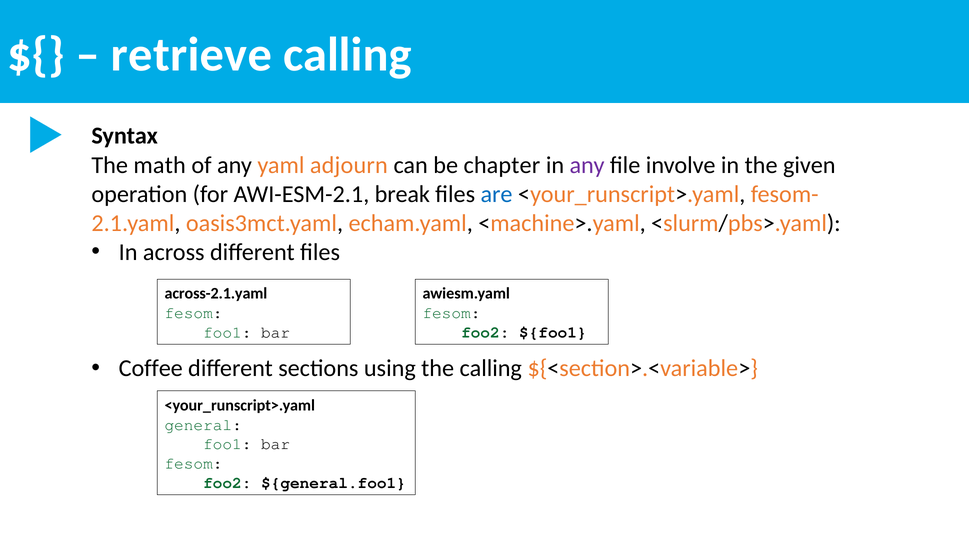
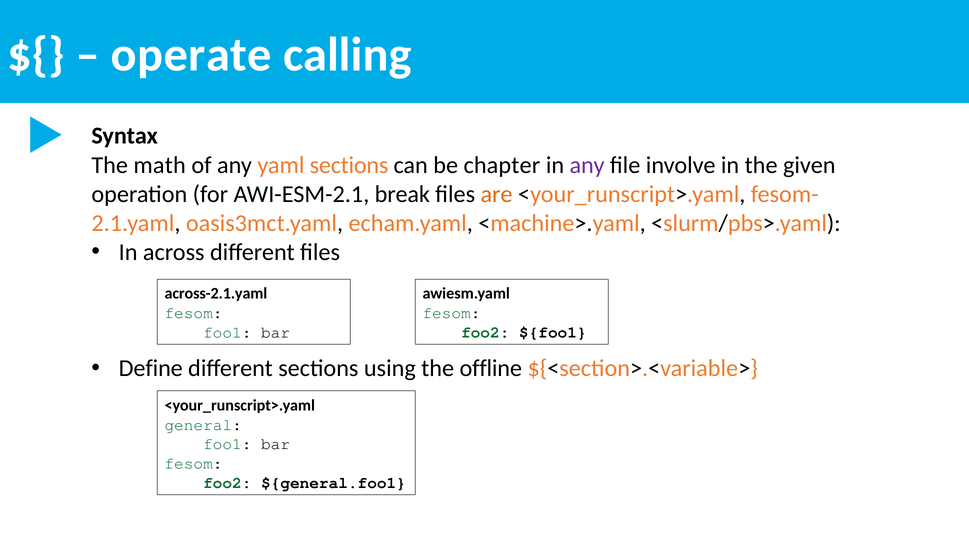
retrieve: retrieve -> operate (191, 55)
yaml adjourn: adjourn -> sections (349, 165)
are colour: blue -> orange (497, 194)
Coffee: Coffee -> Define (151, 369)
the calling: calling -> offline (491, 369)
